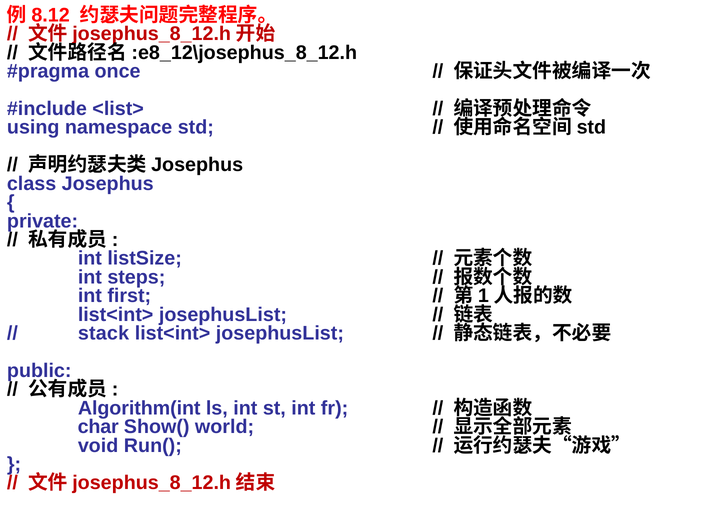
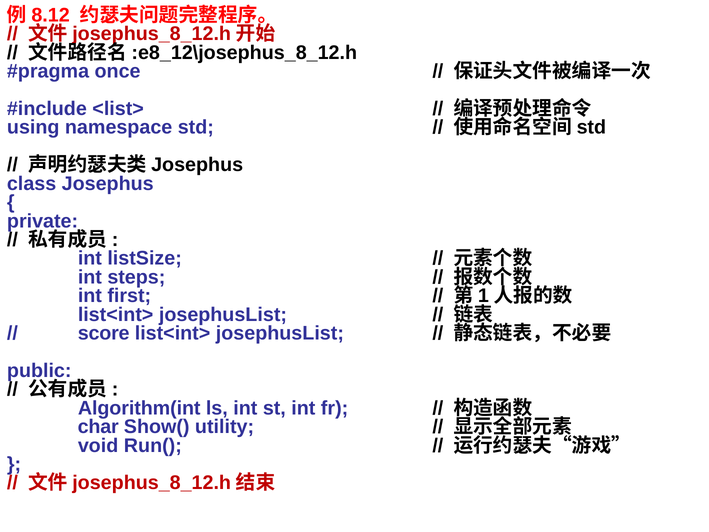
stack: stack -> score (104, 333)
world: world -> utility (225, 427)
